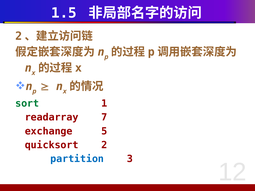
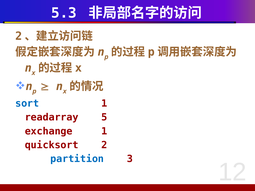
1.5: 1.5 -> 5.3 (64, 13)
sort colour: green -> blue (27, 104)
7: 7 -> 5 (104, 117)
exchange 5: 5 -> 1 (104, 131)
